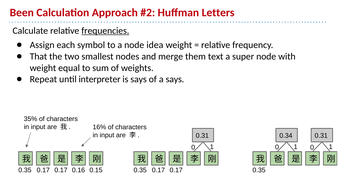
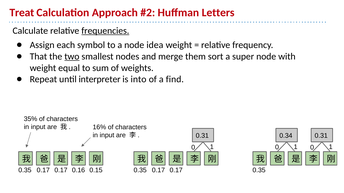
Been: Been -> Treat (22, 13)
two underline: none -> present (72, 57)
text: text -> sort (216, 57)
is says: says -> into (139, 80)
a says: says -> find (175, 80)
